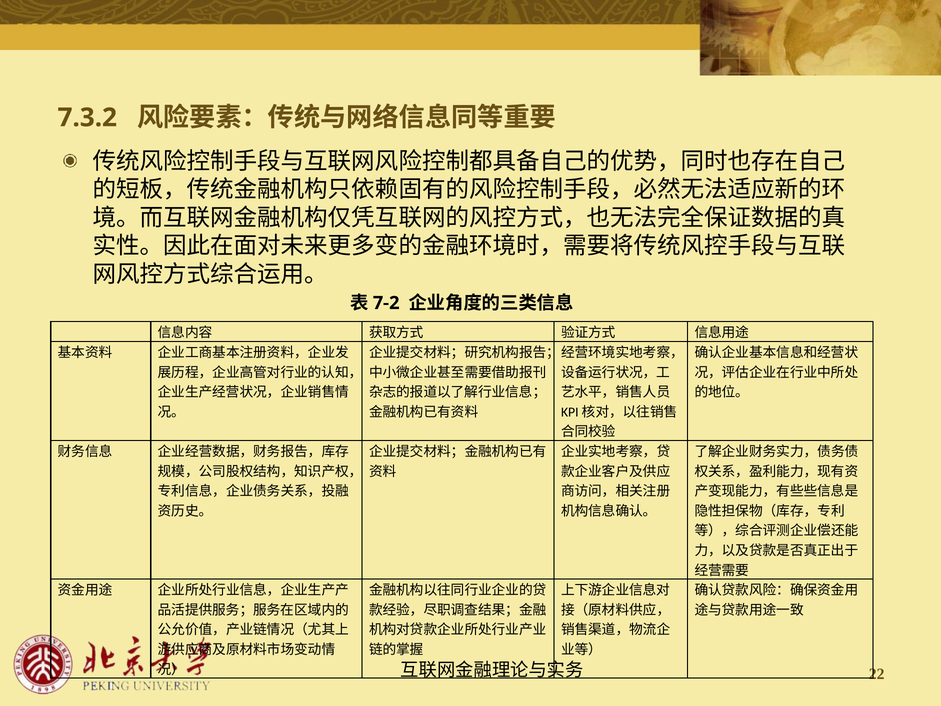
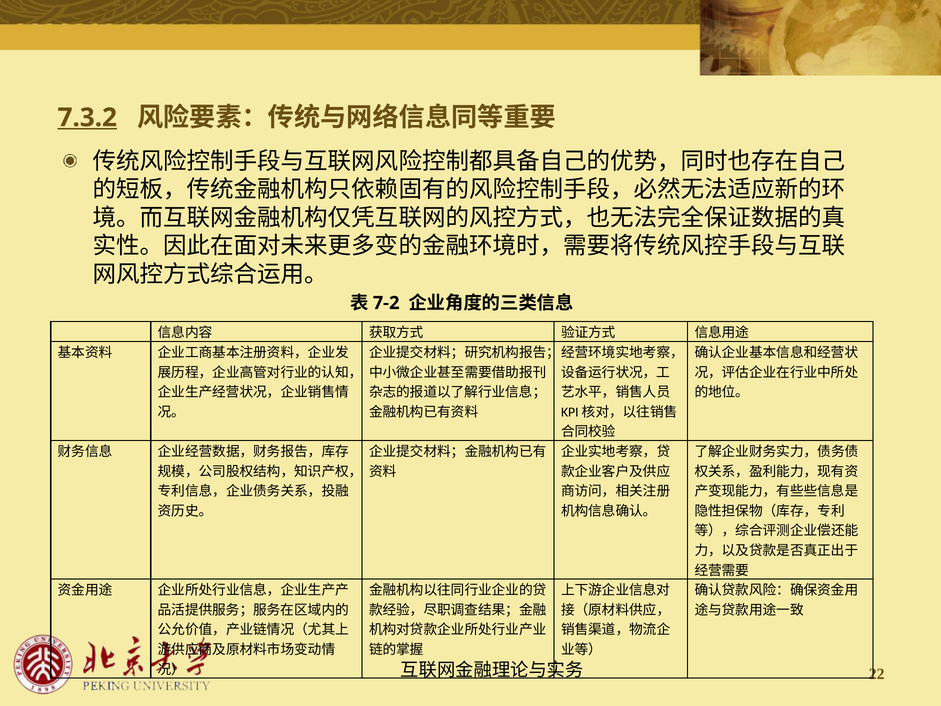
7.3.2 underline: none -> present (87, 118)
